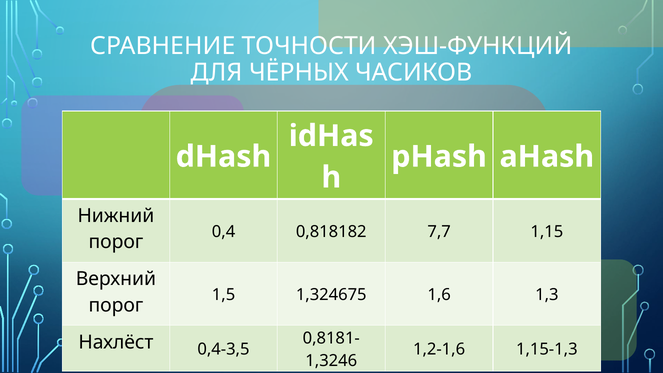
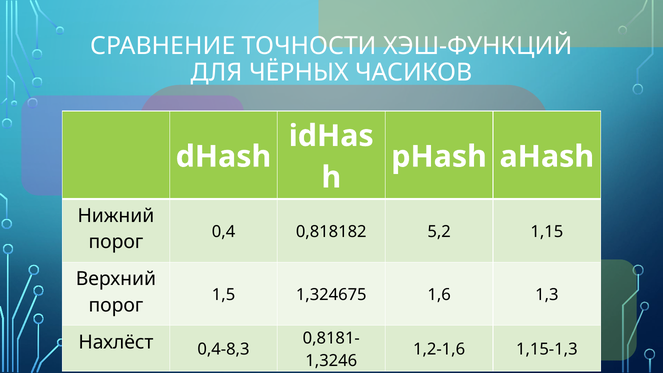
7,7: 7,7 -> 5,2 (439, 232)
0,4-3,5: 0,4-3,5 -> 0,4-8,3 (224, 349)
